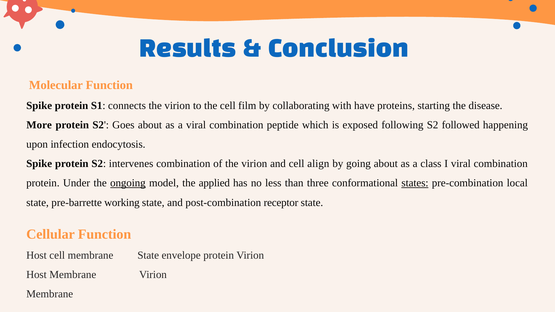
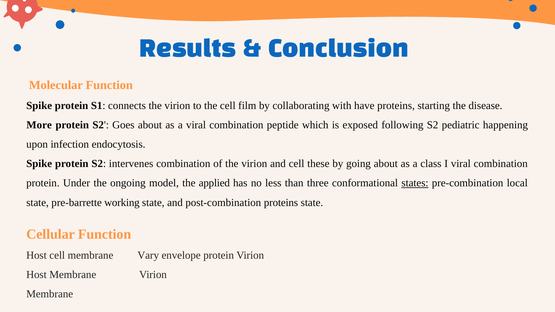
followed: followed -> pediatric (461, 125)
align: align -> these (318, 164)
ongoing underline: present -> none (128, 183)
post-combination receptor: receptor -> proteins (281, 203)
membrane State: State -> Vary (148, 255)
